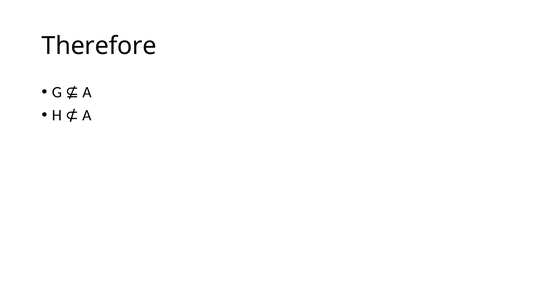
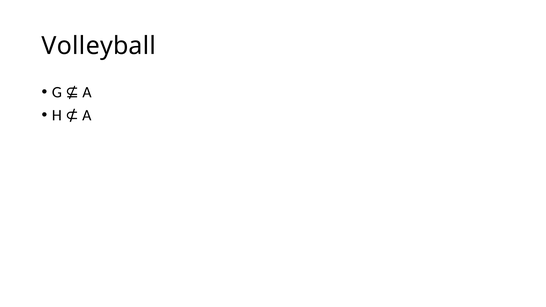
Therefore: Therefore -> Volleyball (99, 46)
